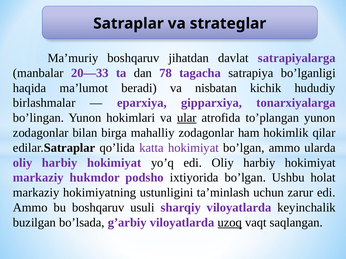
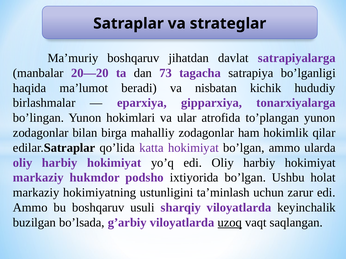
20—33: 20—33 -> 20—20 (90, 73)
78: 78 -> 73 (166, 73)
ular underline: present -> none (187, 118)
